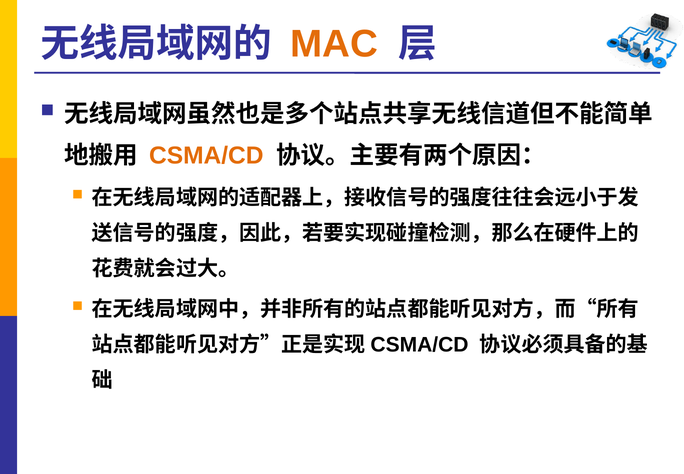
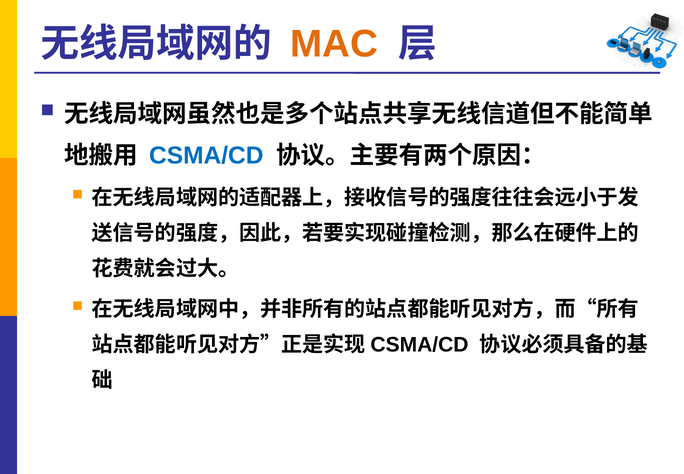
CSMA/CD colour: orange -> blue (206, 155)
